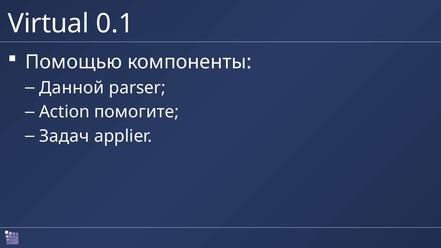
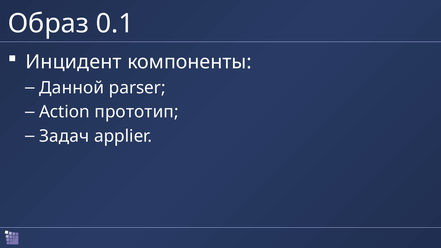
Virtual: Virtual -> Образ (48, 24)
Помощью: Помощью -> Инцидент (74, 62)
помогите: помогите -> прототип (137, 112)
